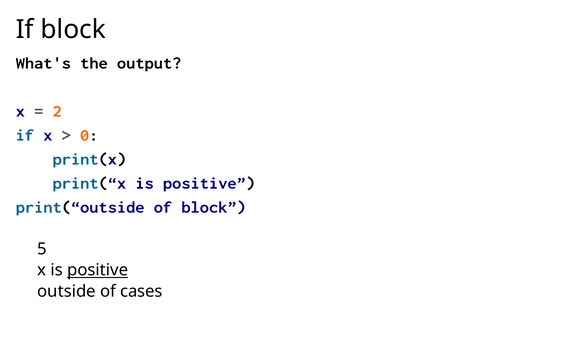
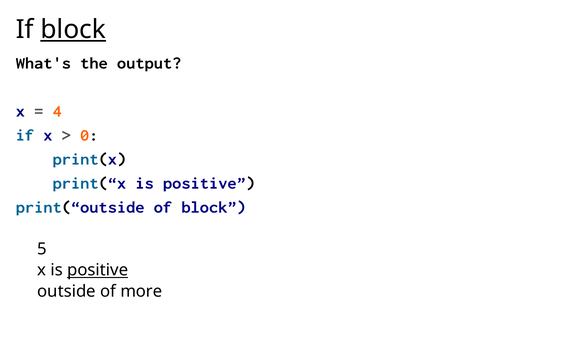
block underline: none -> present (73, 30)
2: 2 -> 4 (57, 111)
cases: cases -> more (141, 292)
